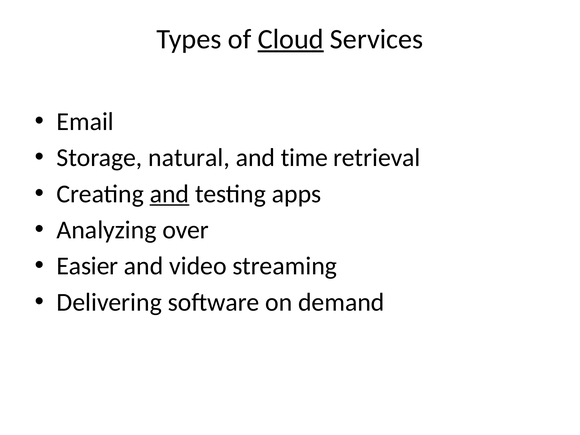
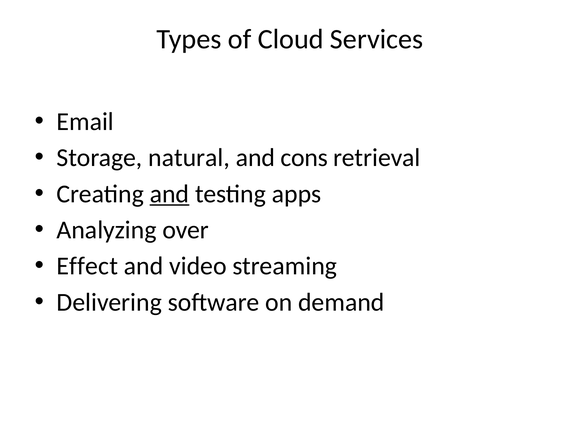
Cloud underline: present -> none (291, 39)
time: time -> cons (304, 158)
Easier: Easier -> Effect (87, 266)
